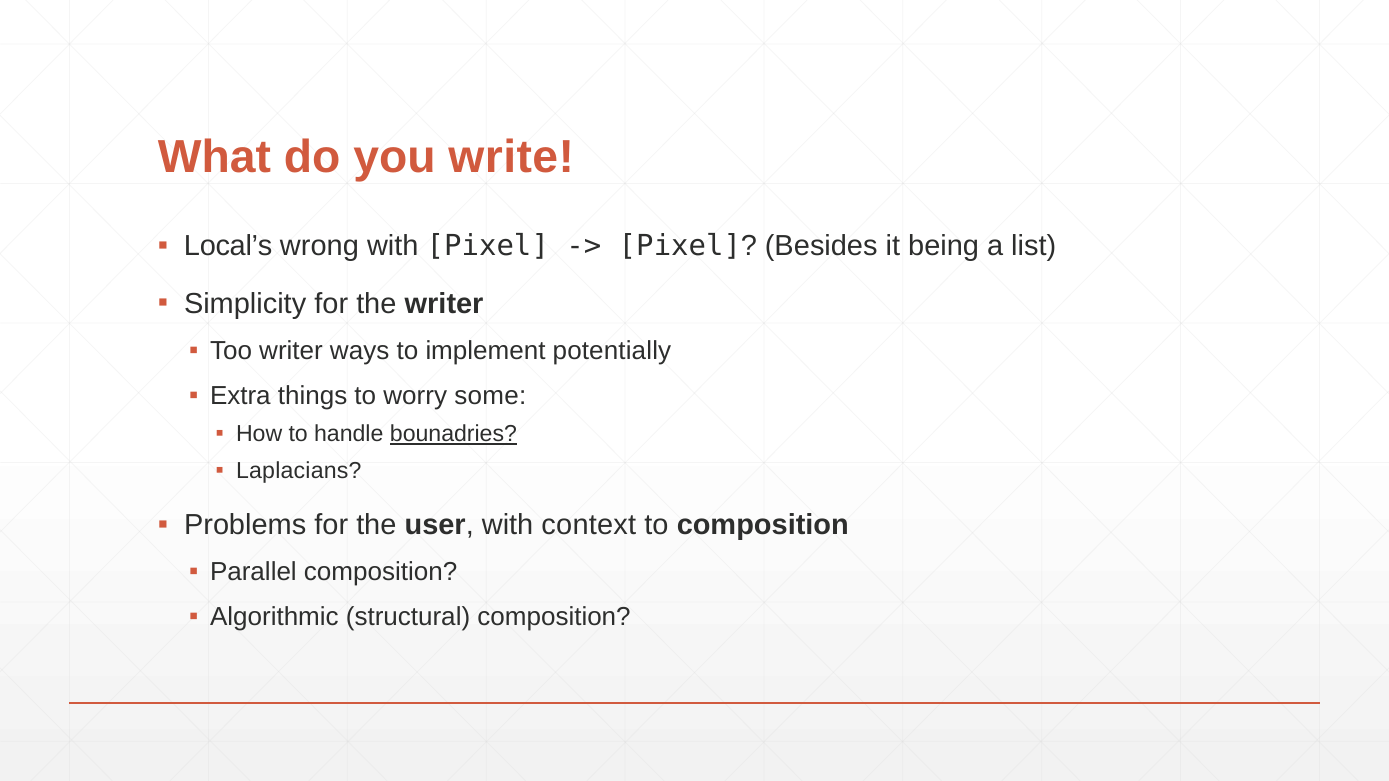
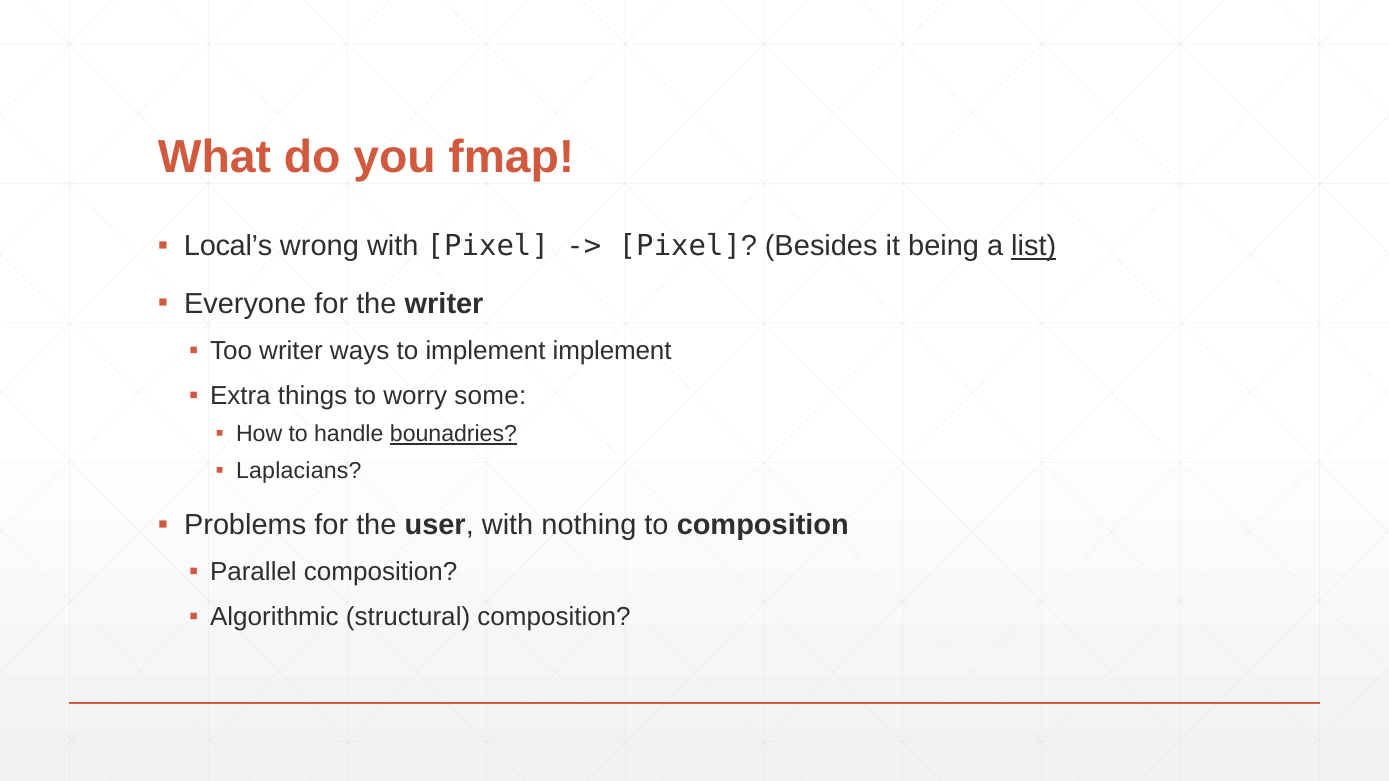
write: write -> fmap (511, 157)
list underline: none -> present (1034, 246)
Simplicity: Simplicity -> Everyone (245, 304)
implement potentially: potentially -> implement (612, 351)
context: context -> nothing (589, 525)
